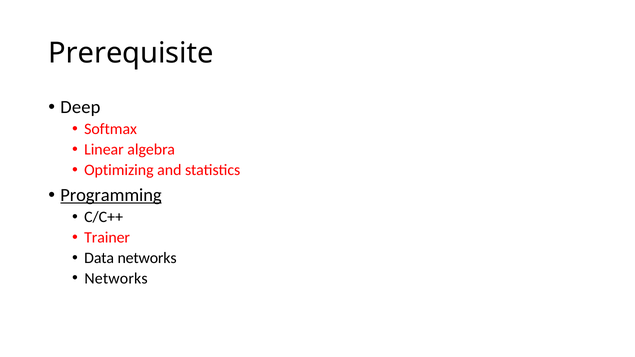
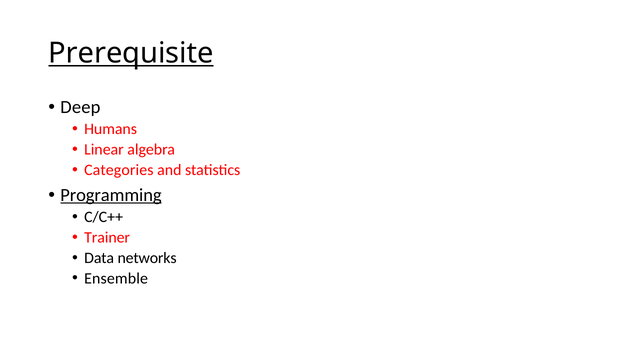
Prerequisite underline: none -> present (131, 53)
Softmax: Softmax -> Humans (111, 129)
Optimizing: Optimizing -> Categories (119, 170)
Networks: Networks -> Ensemble (116, 279)
